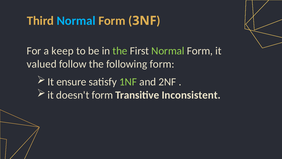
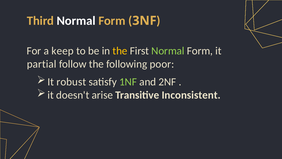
Normal colour: light blue -> white (76, 21)
the colour: light green -> yellow (120, 51)
valued: valued -> partial (42, 64)
following form: form -> poor (162, 64)
ensure: ensure -> robust (71, 82)
doesn't form: form -> arise (102, 95)
